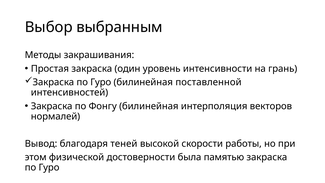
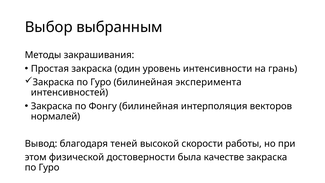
поставленной: поставленной -> эксперимента (208, 82)
памятью: памятью -> качестве (224, 157)
